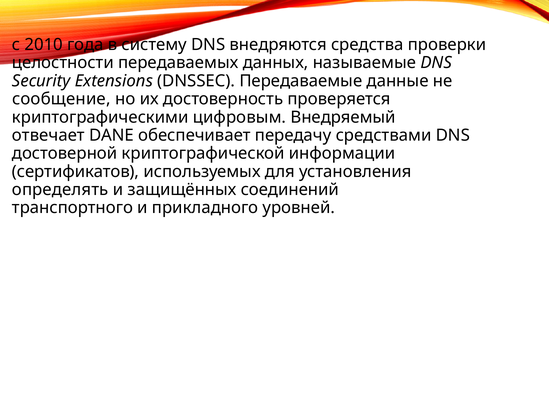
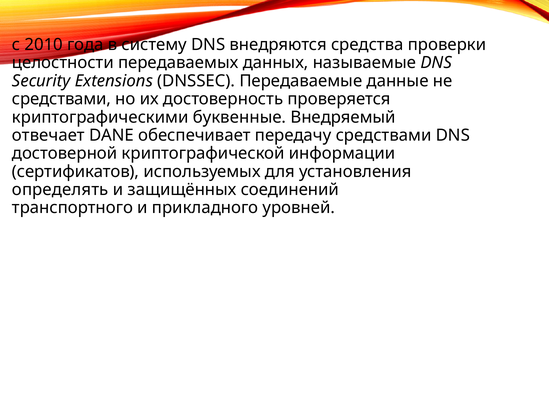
сообщение: сообщение -> средствами (61, 99)
цифровым: цифровым -> буквенные (239, 117)
